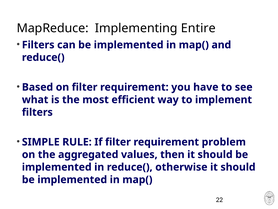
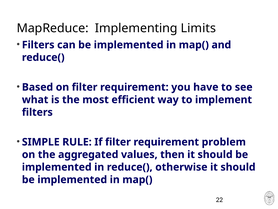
Entire: Entire -> Limits (198, 28)
